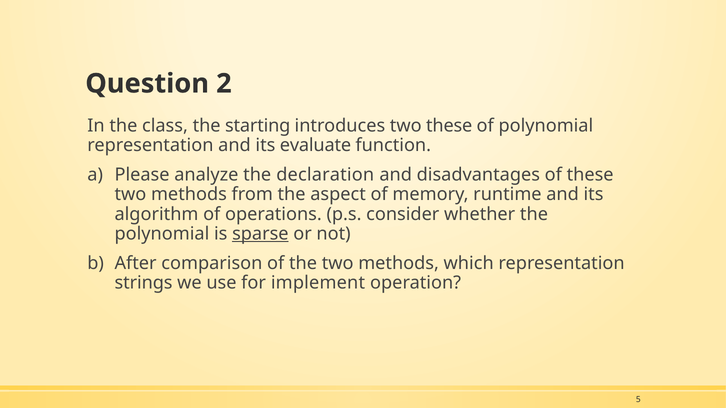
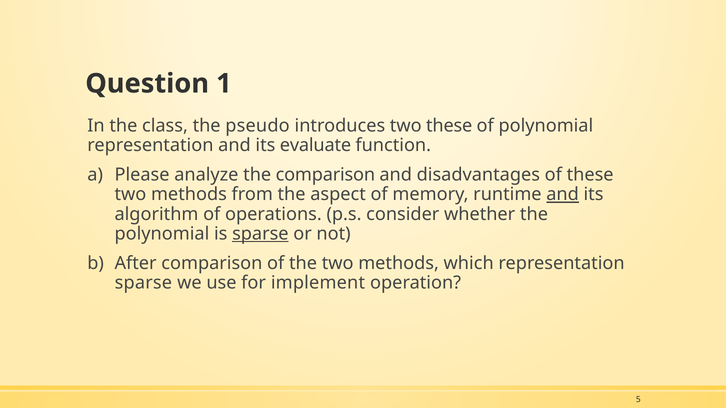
2: 2 -> 1 (224, 84)
starting: starting -> pseudo (258, 126)
the declaration: declaration -> comparison (325, 175)
and underline: none -> present (563, 195)
strings: strings -> sparse (143, 283)
